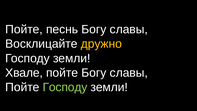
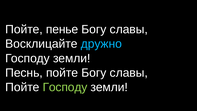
песнь: песнь -> пенье (62, 29)
дружно colour: yellow -> light blue (101, 44)
Хвале: Хвале -> Песнь (24, 73)
